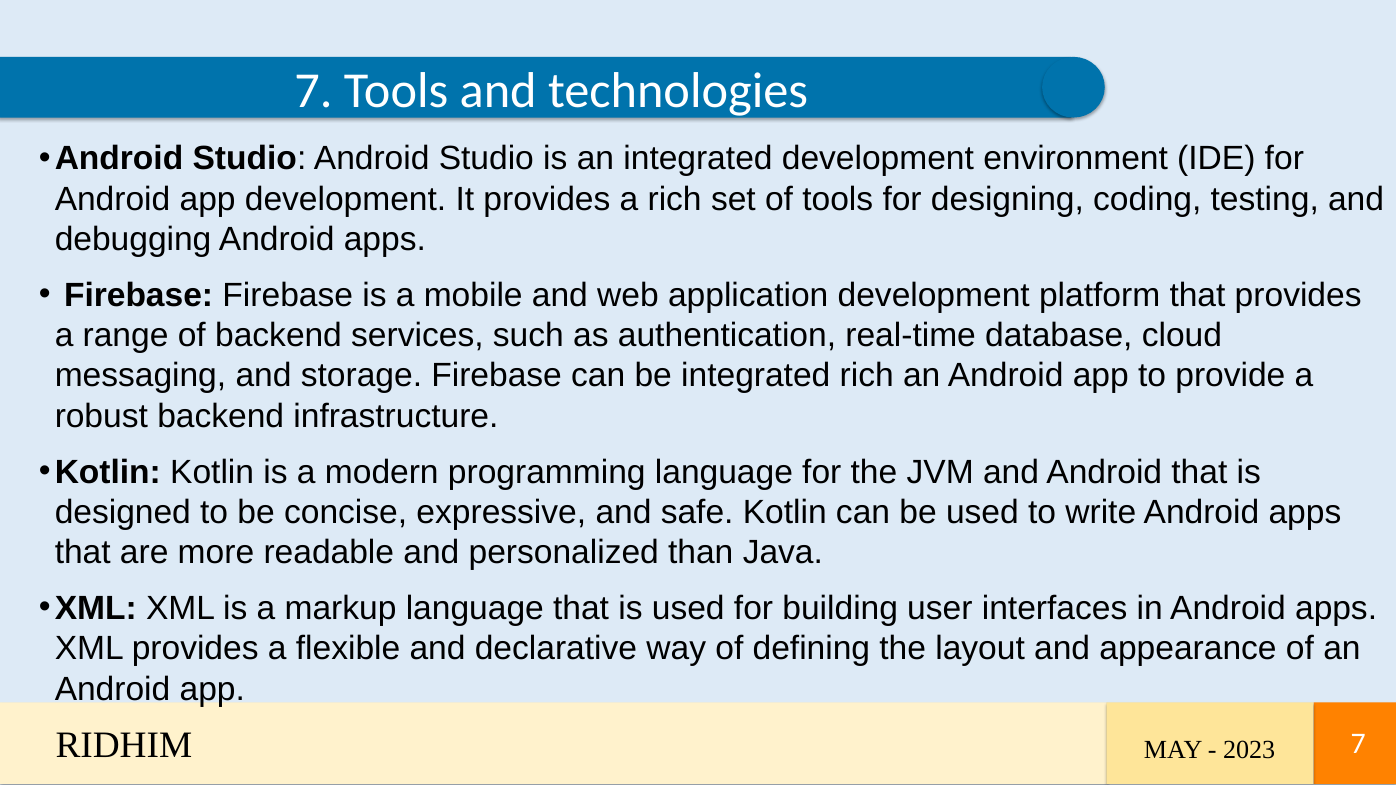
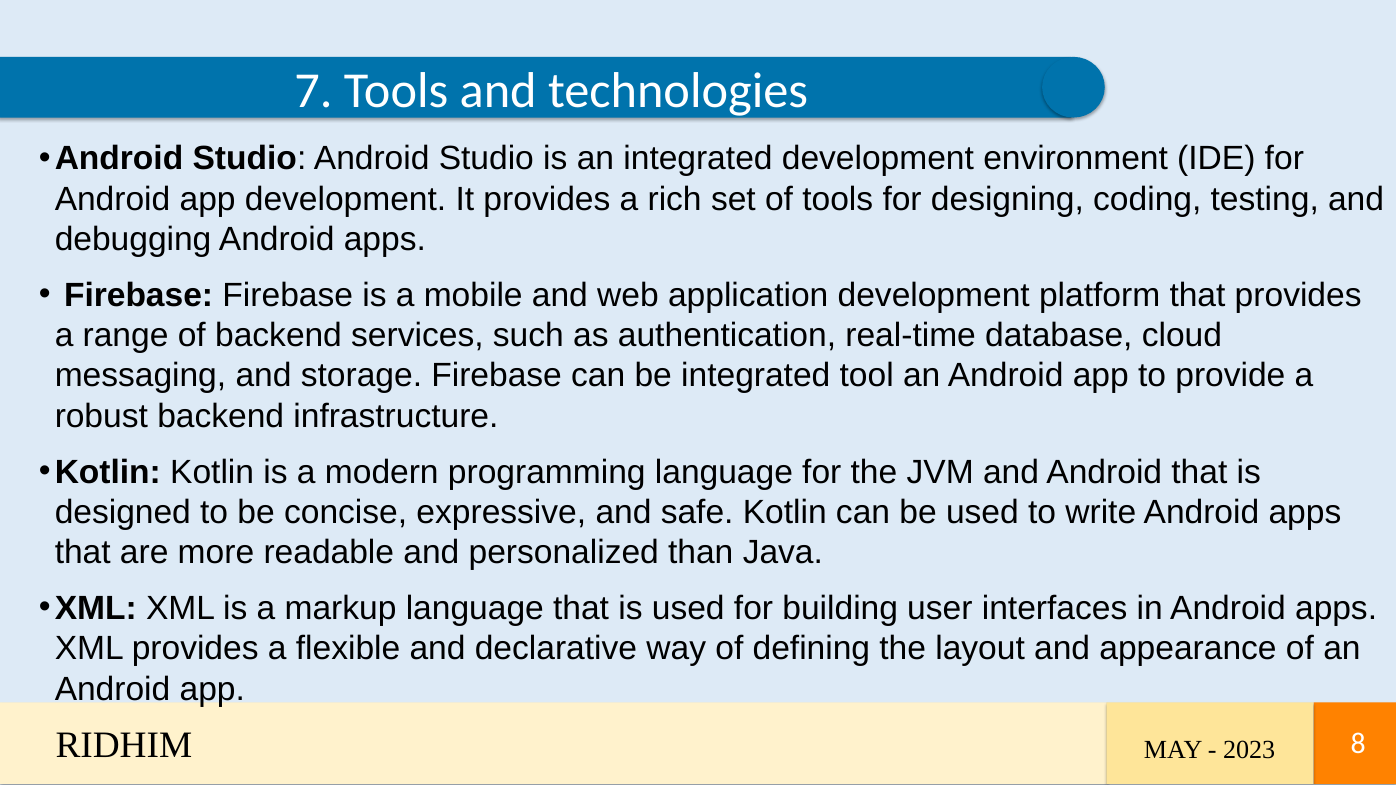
integrated rich: rich -> tool (867, 376)
2023 7: 7 -> 8 (1358, 744)
